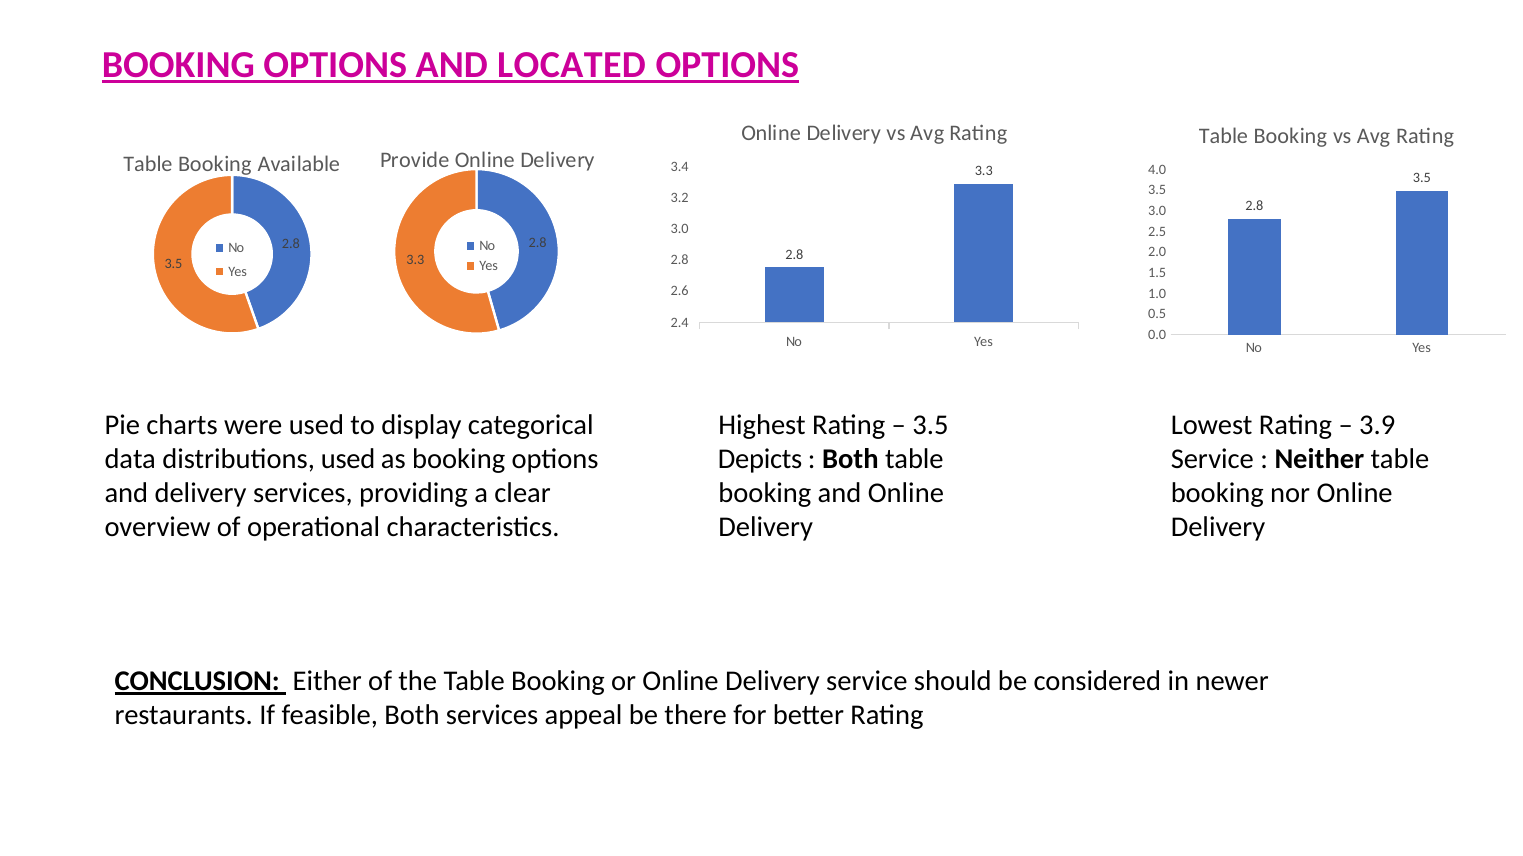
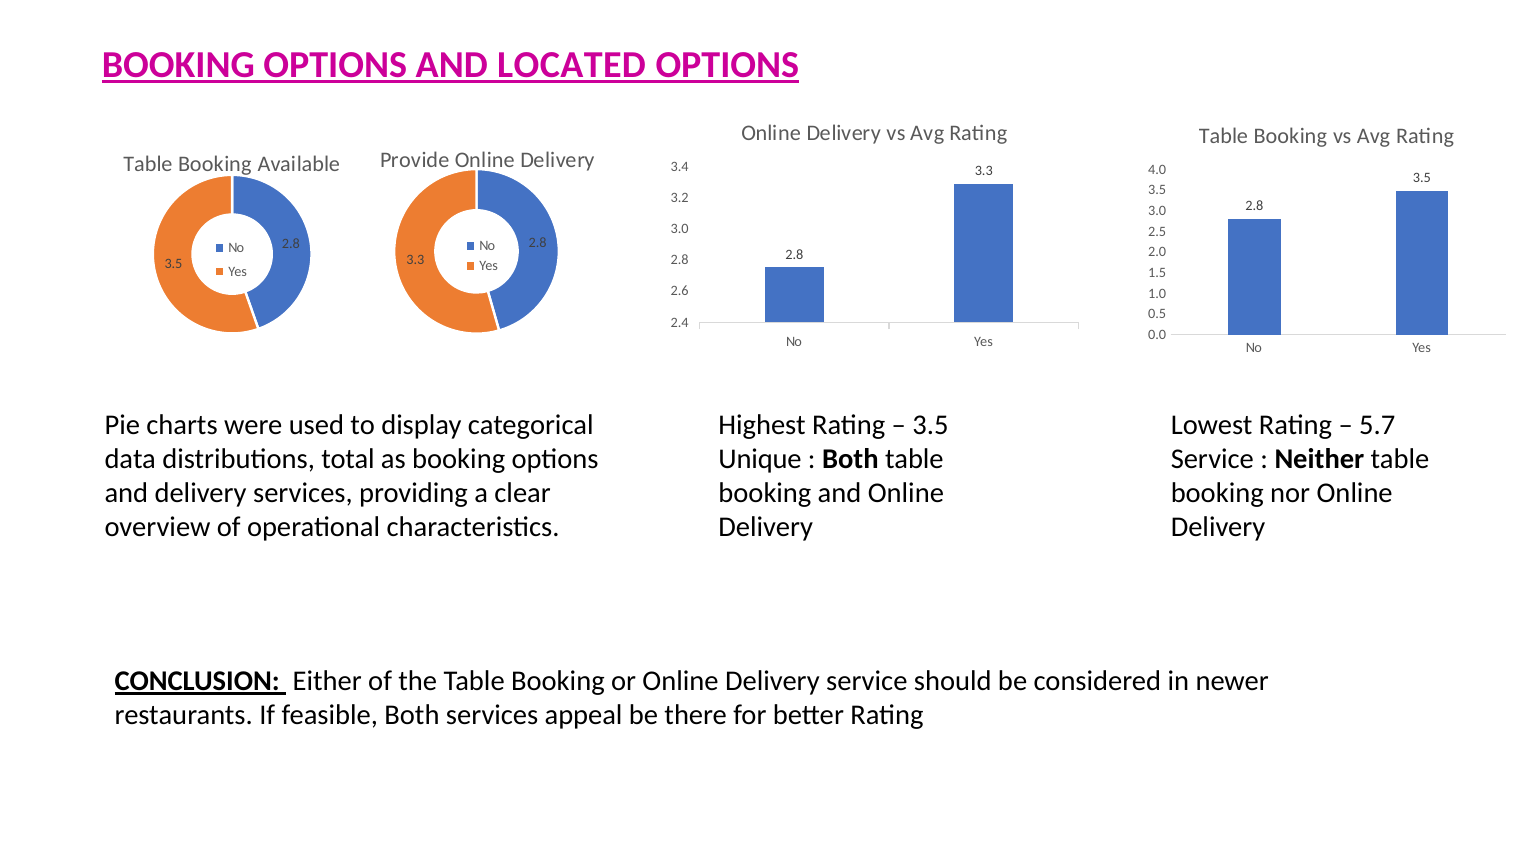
3.9: 3.9 -> 5.7 (1377, 425)
distributions used: used -> total (348, 459)
Depicts: Depicts -> Unique (760, 459)
